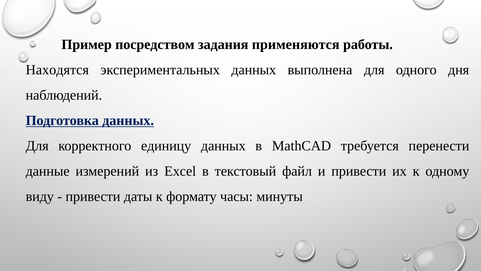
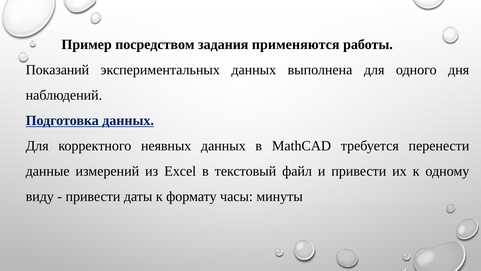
Находятся: Находятся -> Показаний (57, 70)
единицу: единицу -> неявных (166, 146)
